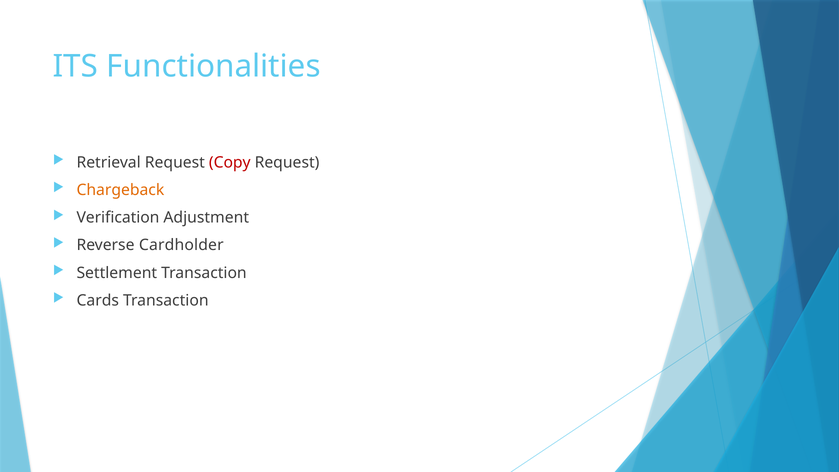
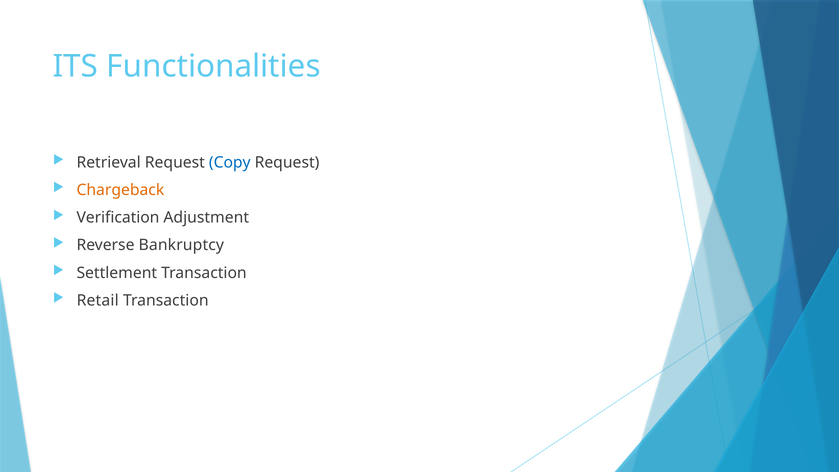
Copy colour: red -> blue (230, 162)
Cardholder: Cardholder -> Bankruptcy (181, 245)
Cards: Cards -> Retail (98, 300)
